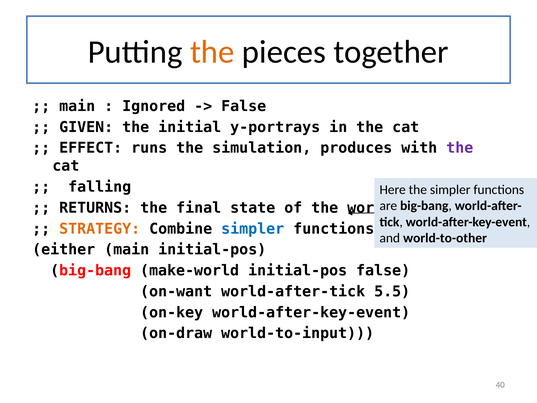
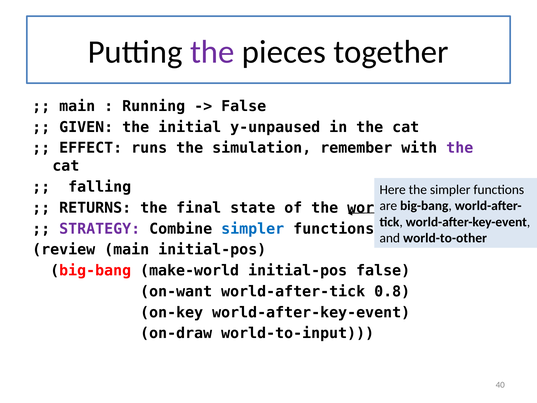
the colour: orange -> purple (212, 52)
Ignored: Ignored -> Running (154, 106)
y-portrays: y-portrays -> y-unpaused (275, 127)
produces: produces -> remember (356, 148)
STRATEGY colour: orange -> purple (100, 229)
either: either -> review (64, 250)
5.5: 5.5 -> 0.8 (392, 291)
